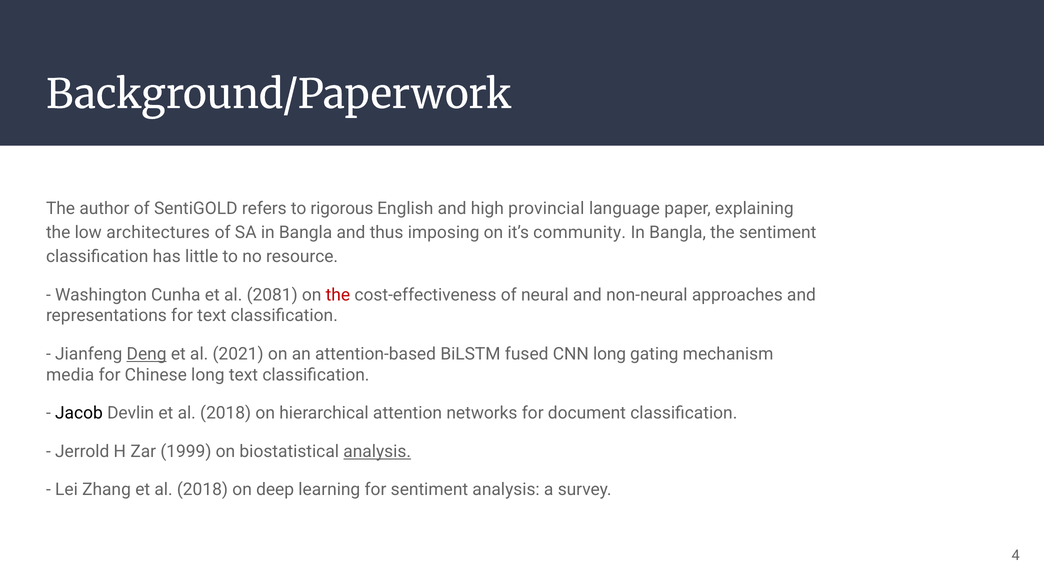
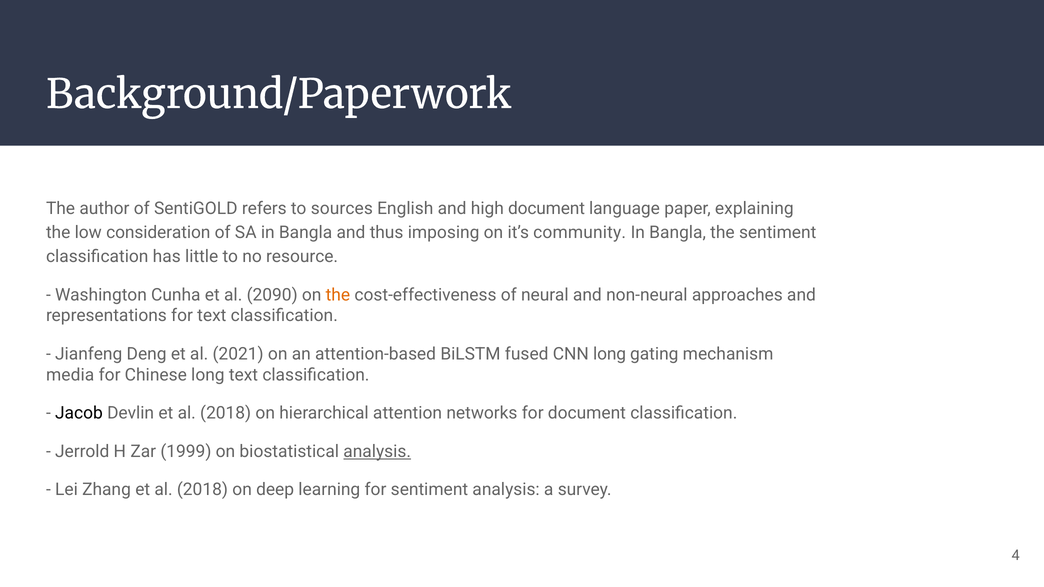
rigorous: rigorous -> sources (342, 209)
high provincial: provincial -> document (547, 209)
architectures: architectures -> consideration (158, 233)
2081: 2081 -> 2090 (272, 295)
the colour: red -> orange (338, 295)
Deng underline: present -> none (147, 354)
